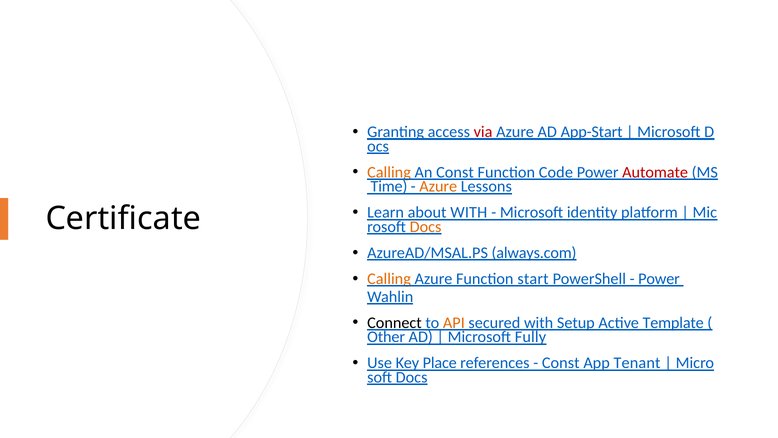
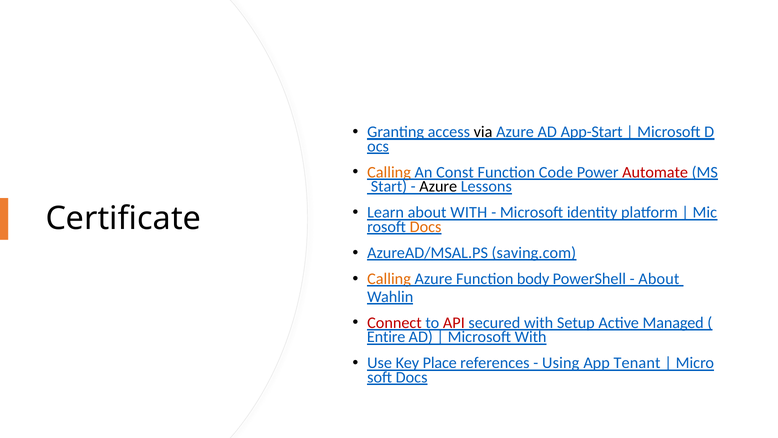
via colour: red -> black (483, 132)
Time: Time -> Start (389, 186)
Azure colour: orange -> black (438, 186)
always.com: always.com -> saving.com (534, 253)
start: start -> body (533, 279)
Power: Power -> About (659, 279)
Connect colour: black -> red (394, 323)
API colour: orange -> red (454, 323)
Template: Template -> Managed (673, 323)
Other: Other -> Entire (386, 337)
Microsoft Fully: Fully -> With (531, 337)
Const: Const -> Using (561, 363)
